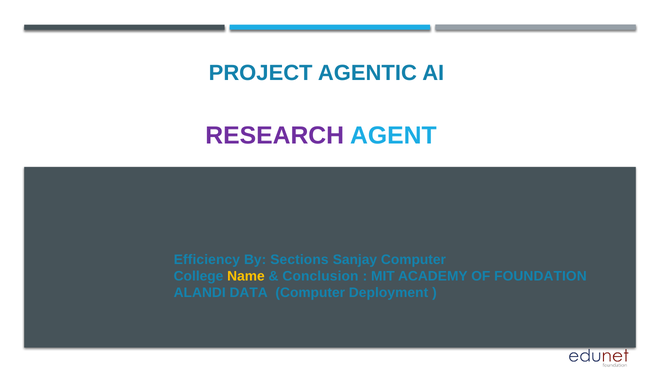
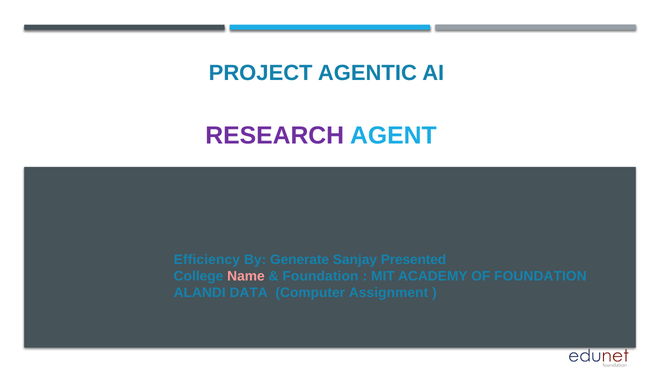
Sections: Sections -> Generate (300, 260)
Sanjay Computer: Computer -> Presented (414, 260)
Name colour: yellow -> pink (246, 276)
Conclusion: Conclusion -> Foundation (320, 276)
Deployment: Deployment -> Assignment (389, 293)
